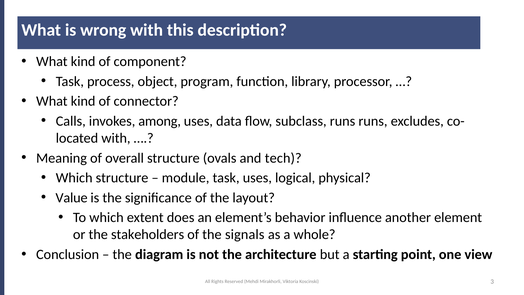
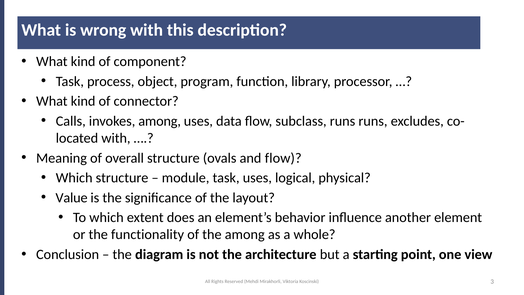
and tech: tech -> flow (283, 158)
stakeholders: stakeholders -> functionality (148, 234)
the signals: signals -> among (245, 234)
